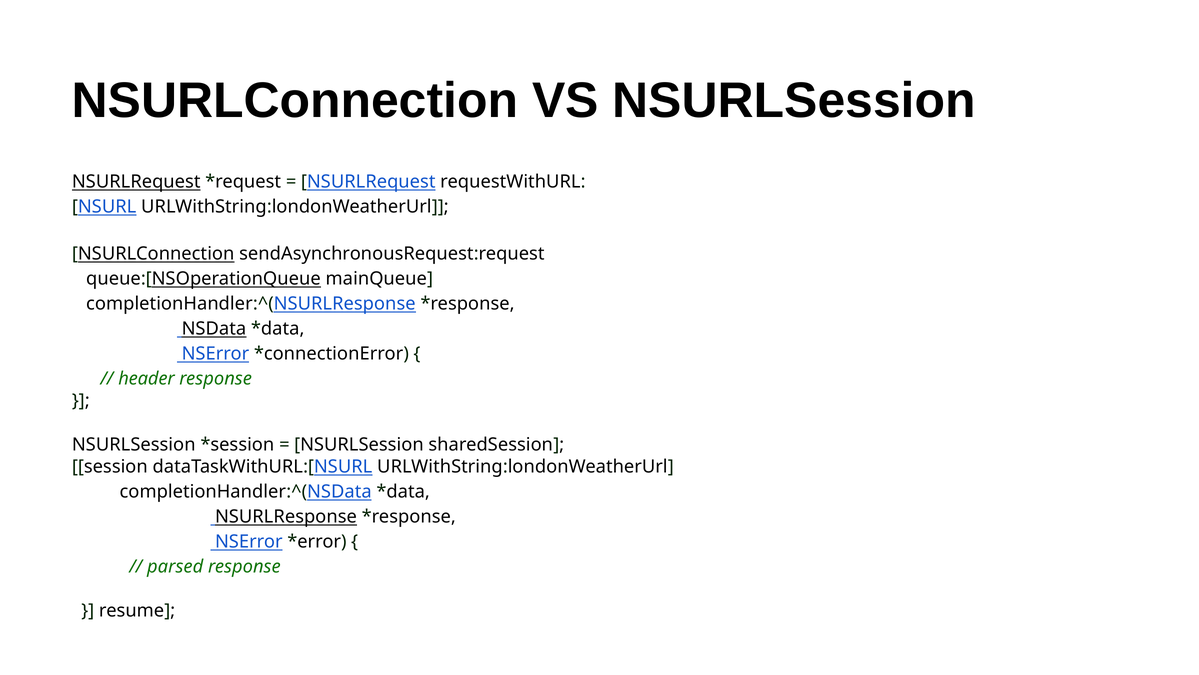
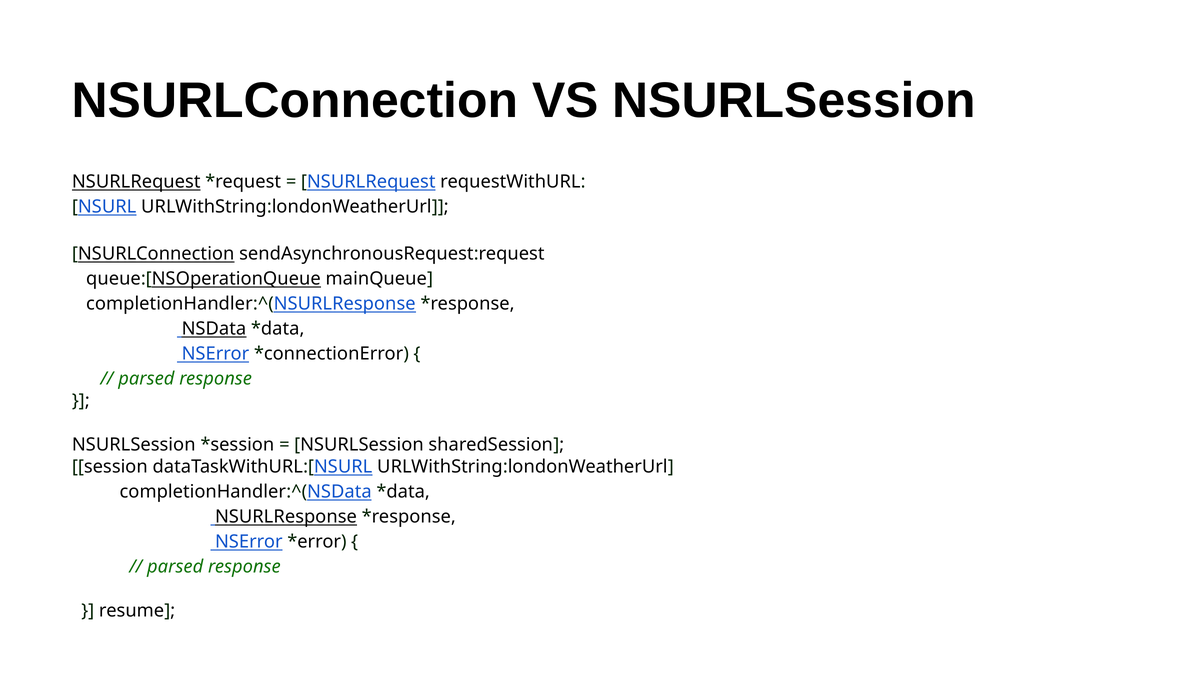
header: header -> parsed (146, 378)
